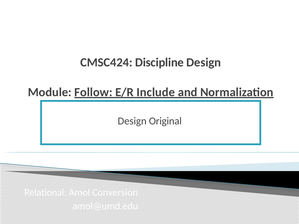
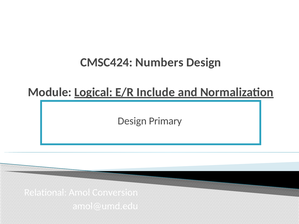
Discipline: Discipline -> Numbers (159, 62)
Follow: Follow -> Logical (93, 92)
Original: Original -> Primary (165, 121)
